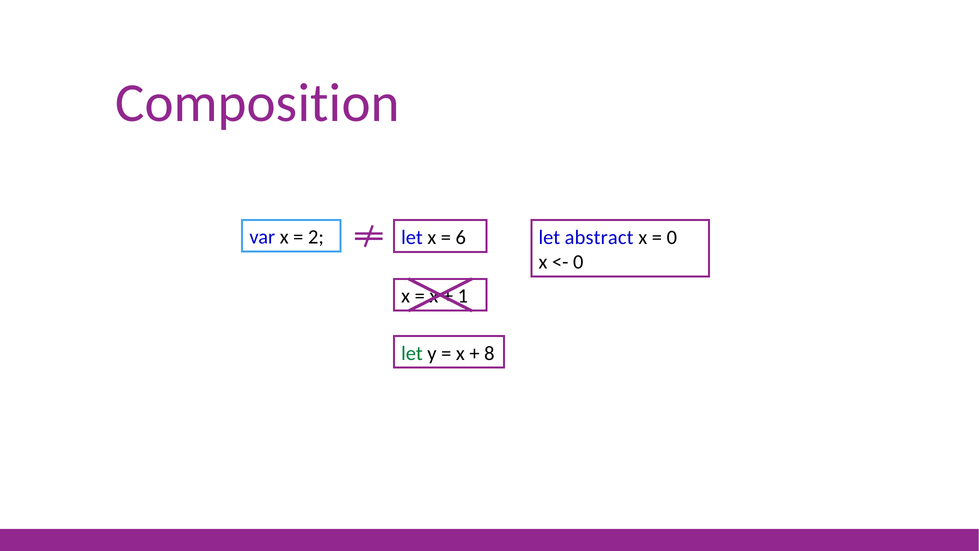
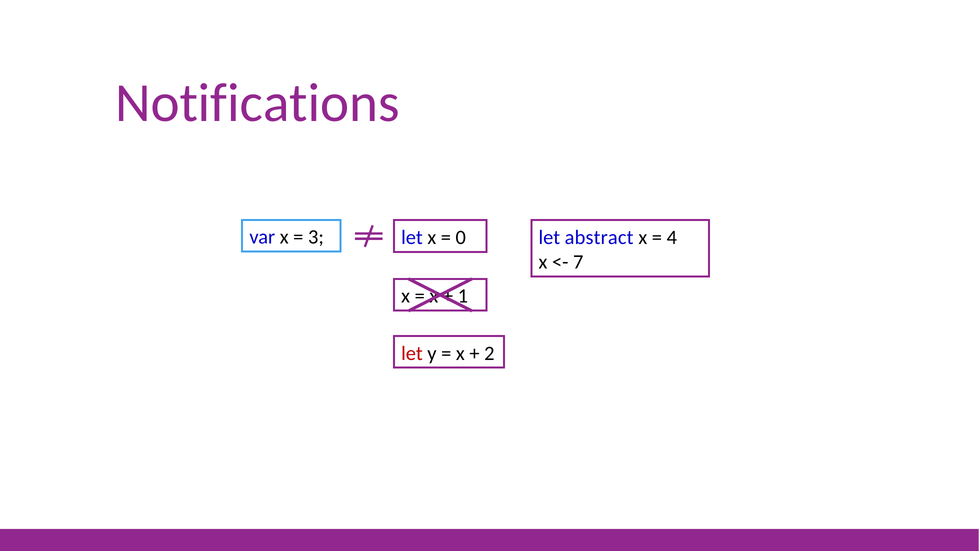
Composition: Composition -> Notifications (257, 103)
2: 2 -> 3 (316, 237)
6: 6 -> 0 (461, 237)
0: 0 -> 4 (672, 237)
0: 0 -> 7 (578, 262)
let colour: green -> red (412, 353)
8: 8 -> 2 (489, 353)
